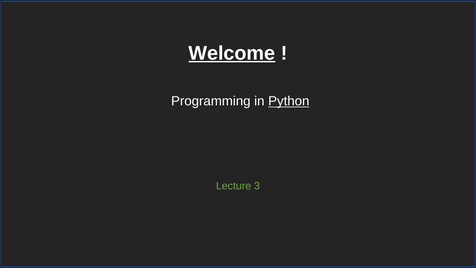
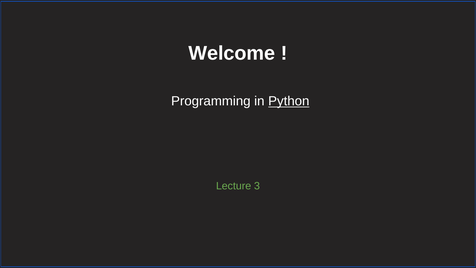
Welcome underline: present -> none (232, 53)
